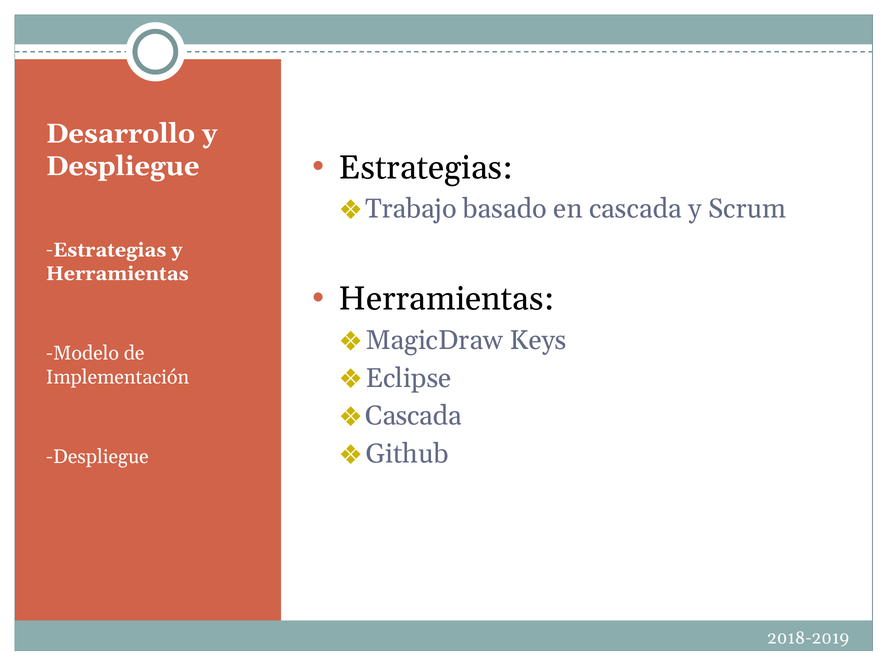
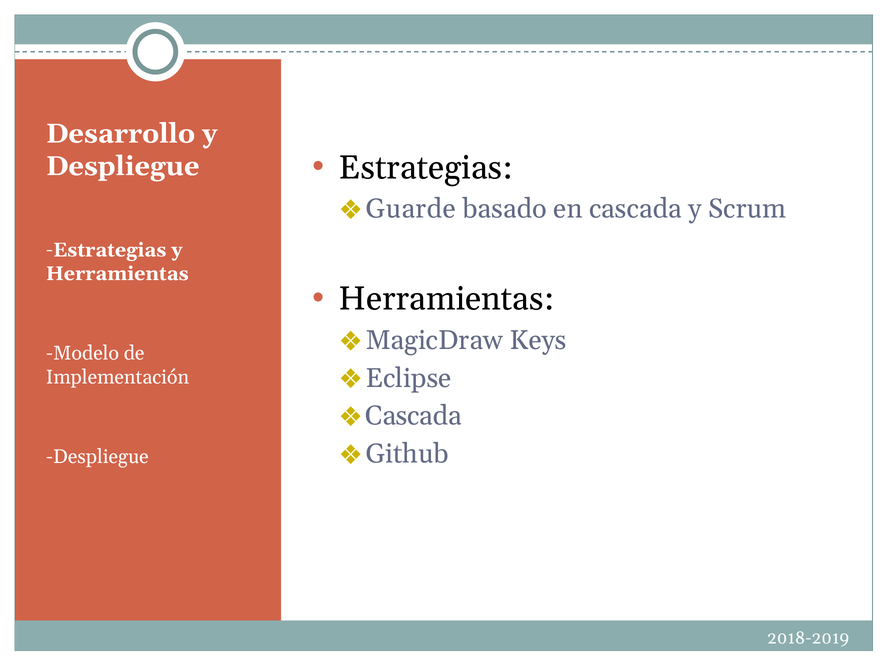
Trabajo: Trabajo -> Guarde (411, 209)
